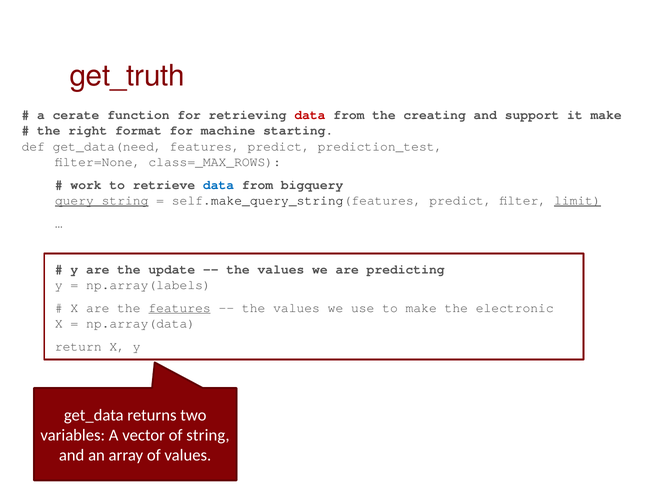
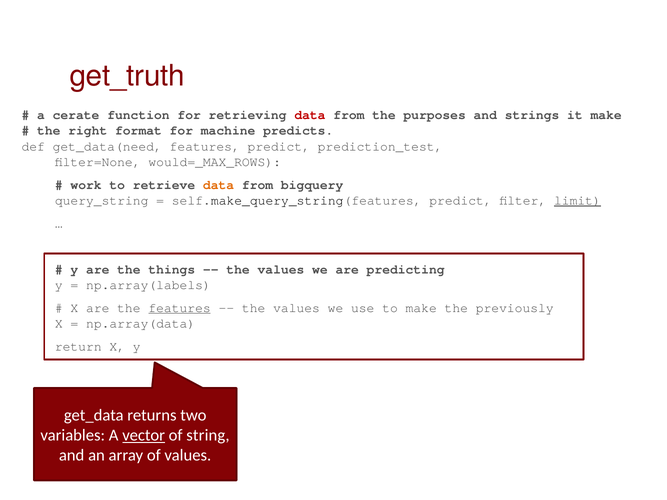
creating: creating -> purposes (435, 115)
support: support -> strings (532, 115)
starting: starting -> predicts (298, 131)
class=_MAX_ROWS: class=_MAX_ROWS -> would=_MAX_ROWS (215, 162)
data colour: blue -> orange (219, 185)
query_string underline: present -> none (102, 200)
update: update -> things (172, 269)
electronic: electronic -> previously (515, 308)
vector underline: none -> present (144, 436)
